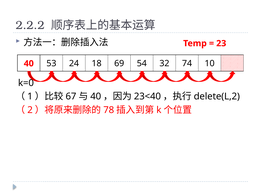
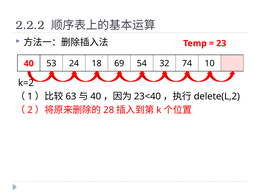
k=0: k=0 -> k=2 (26, 83)
67: 67 -> 63 (71, 96)
78: 78 -> 28 (109, 110)
